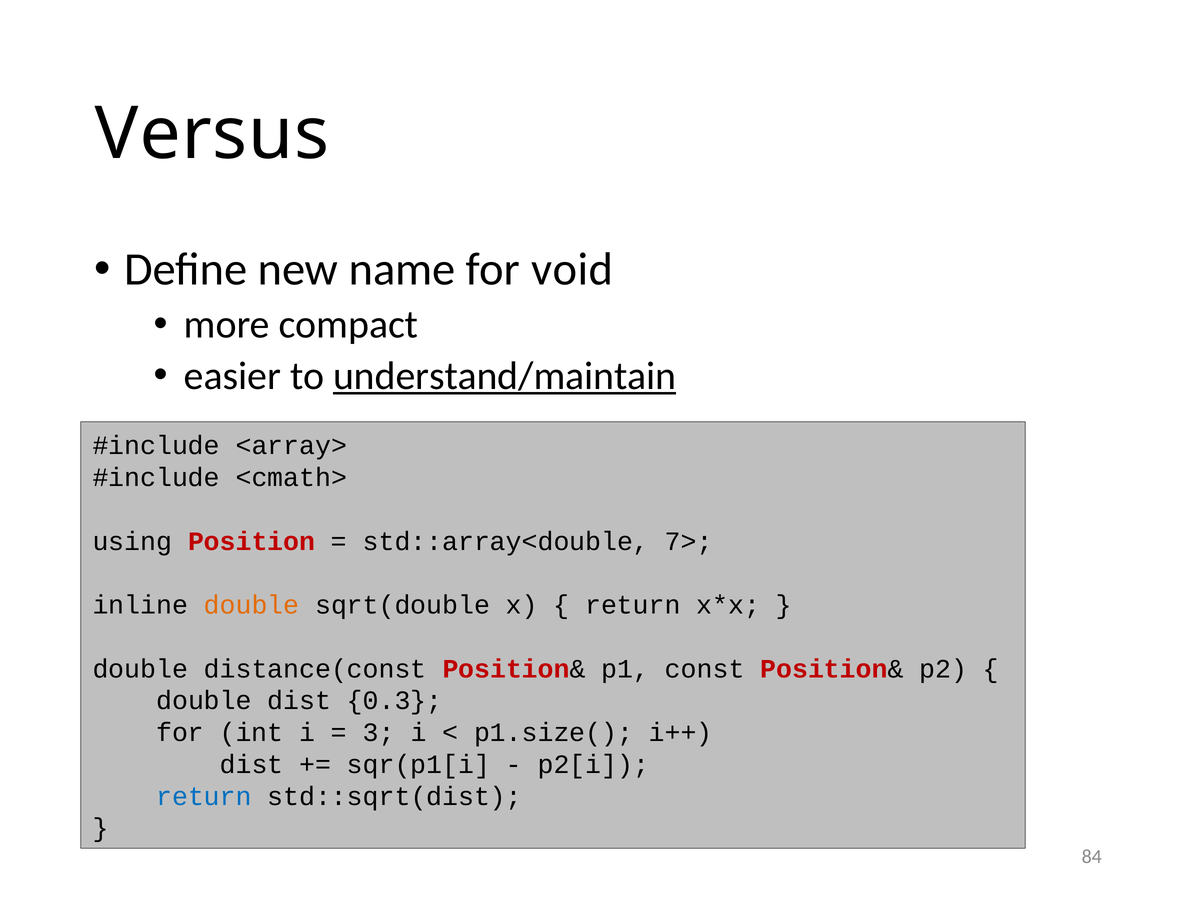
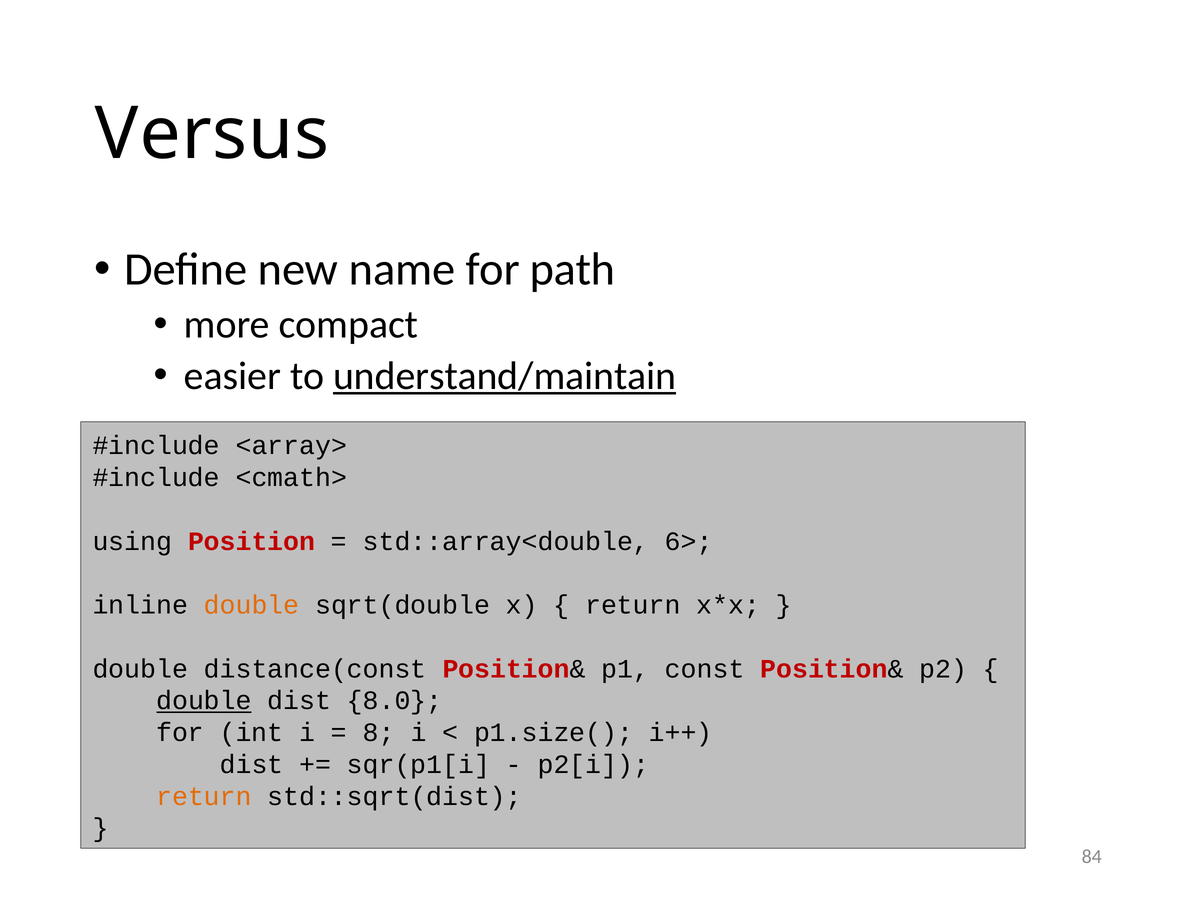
void: void -> path (573, 270)
7>: 7> -> 6> (689, 541)
double underline: none -> present (204, 701)
0.3: 0.3 -> 8.0 (395, 701)
3: 3 -> 8 (379, 733)
return colour: blue -> orange (204, 796)
